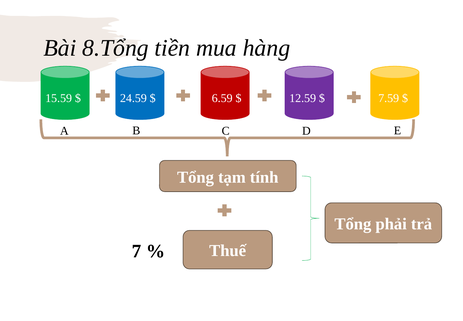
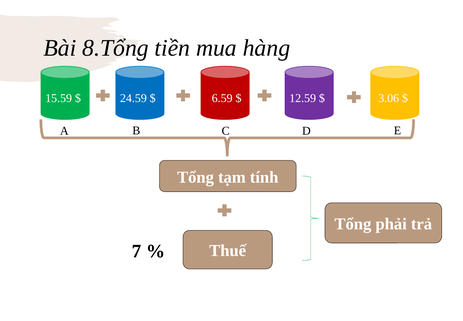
7.59: 7.59 -> 3.06 (389, 98)
